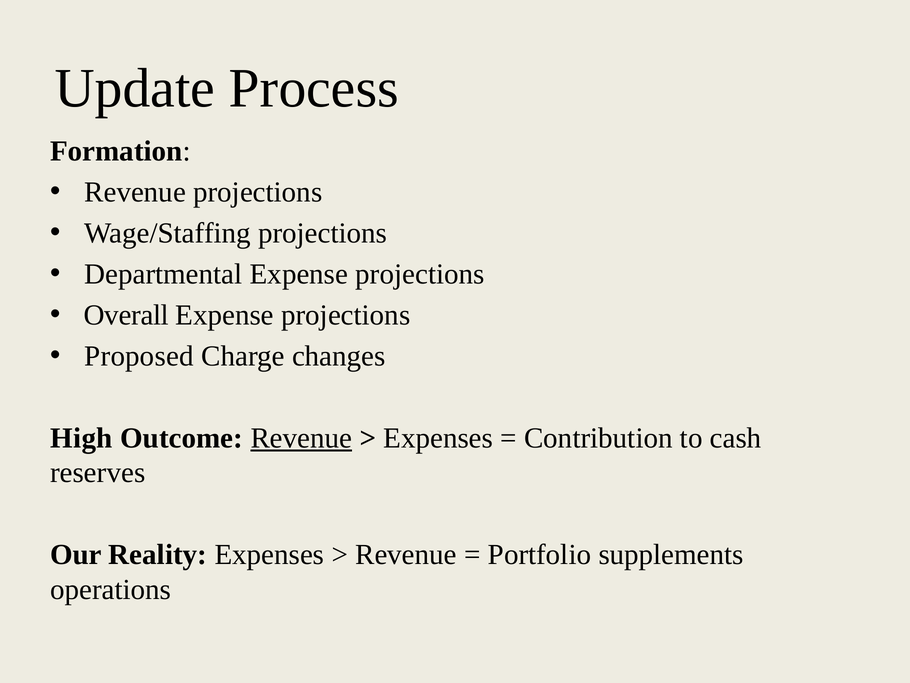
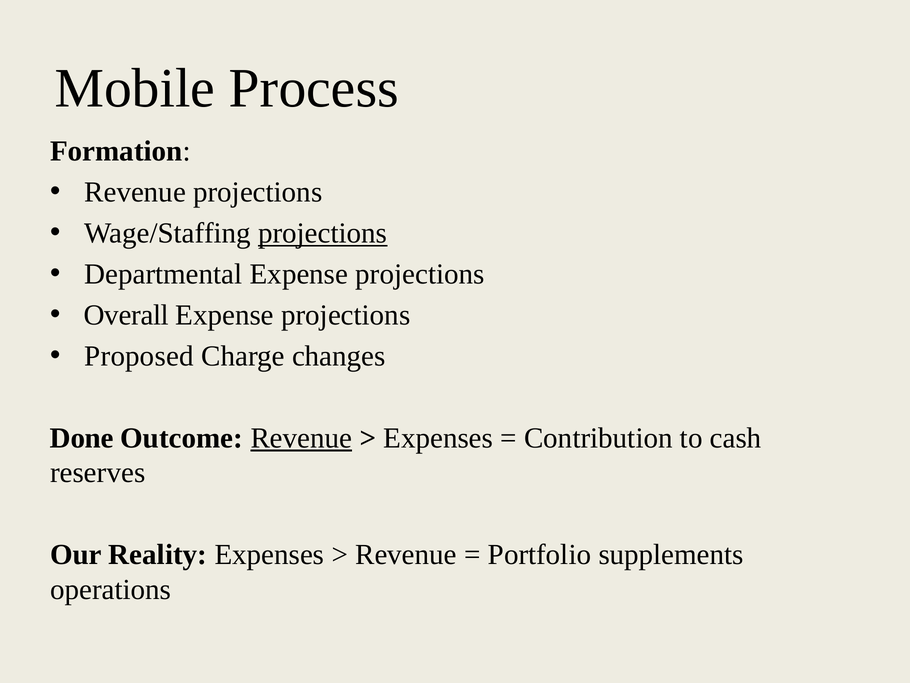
Update: Update -> Mobile (135, 88)
projections underline: none -> present (323, 233)
High: High -> Done (82, 438)
